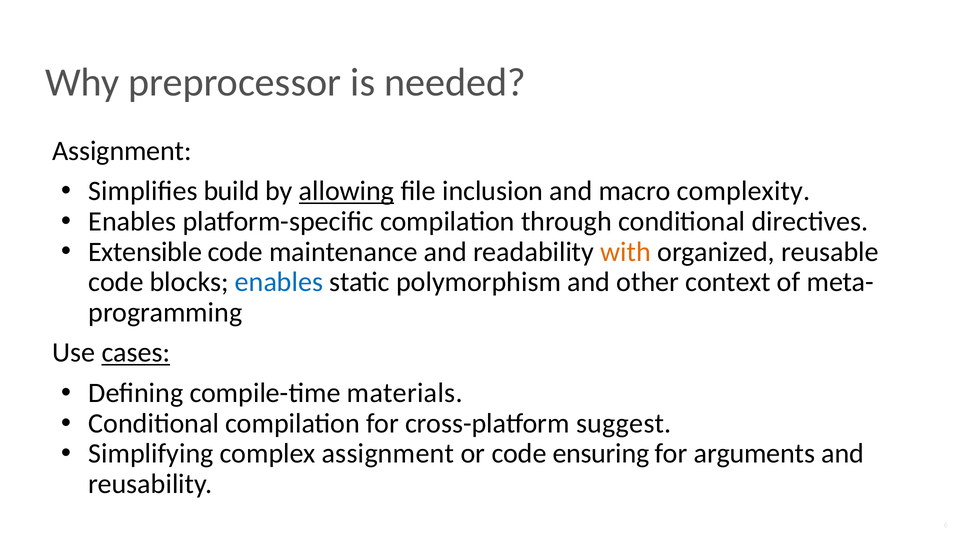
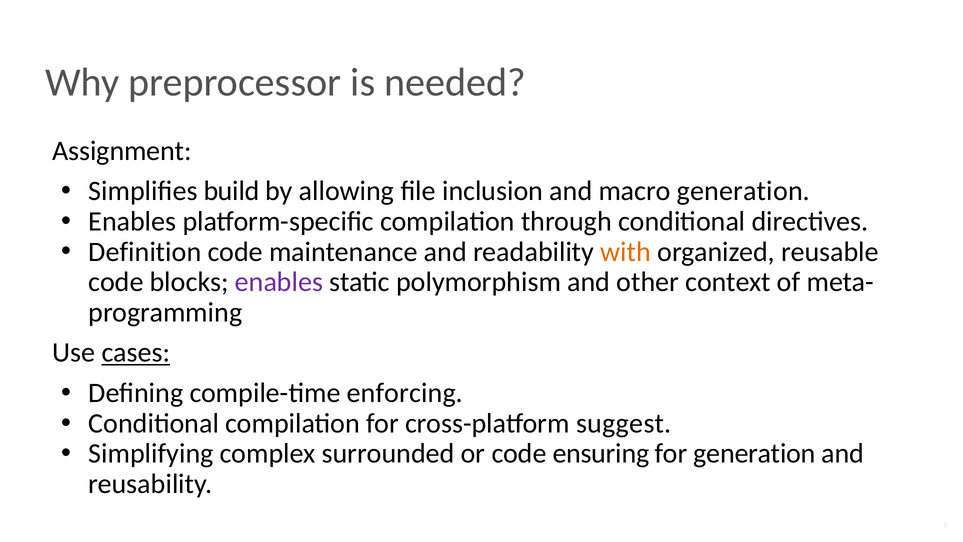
allowing underline: present -> none (346, 191)
macro complexity: complexity -> generation (743, 191)
Extensible: Extensible -> Definition (145, 252)
enables colour: blue -> purple (279, 282)
materials: materials -> enforcing (405, 393)
complex assignment: assignment -> surrounded (388, 453)
for arguments: arguments -> generation (754, 453)
